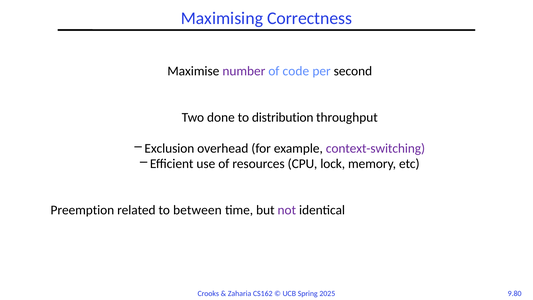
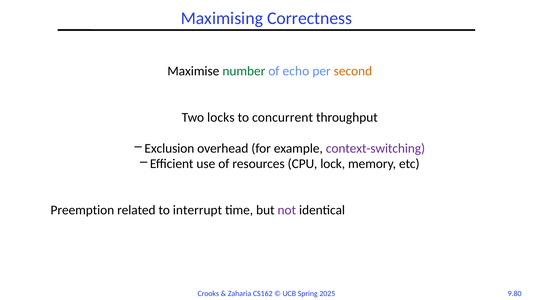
number colour: purple -> green (244, 71)
code: code -> echo (296, 71)
second colour: black -> orange (353, 71)
done: done -> locks (221, 117)
distribution: distribution -> concurrent (283, 117)
between: between -> interrupt (197, 210)
